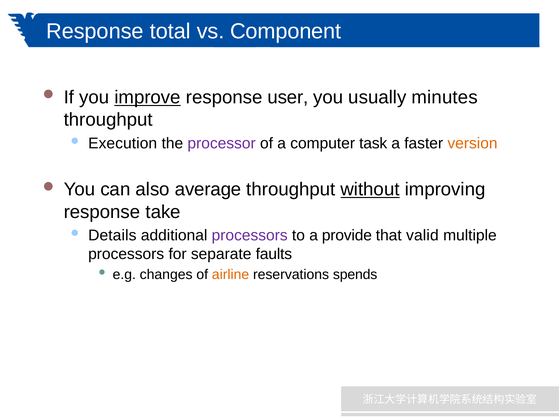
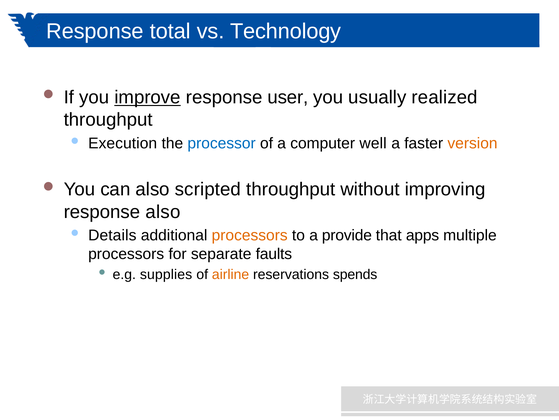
Component: Component -> Technology (286, 31)
minutes: minutes -> realized (445, 97)
processor colour: purple -> blue (222, 143)
task: task -> well (373, 143)
average: average -> scripted (208, 189)
without underline: present -> none (370, 189)
response take: take -> also (163, 211)
processors colour: purple -> orange (250, 235)
valid: valid -> apps (423, 235)
changes: changes -> supplies (166, 274)
